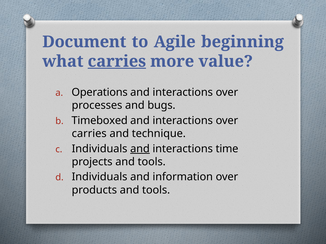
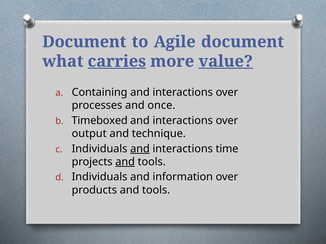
Agile beginning: beginning -> document (242, 42)
value underline: none -> present (226, 61)
Operations: Operations -> Containing (100, 93)
bugs: bugs -> once (161, 106)
carries: carries -> output (89, 134)
and underline: none -> present (125, 162)
